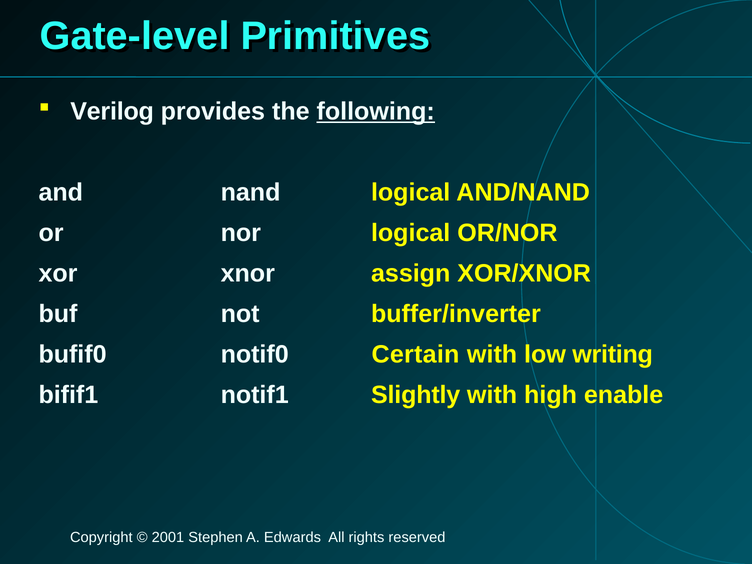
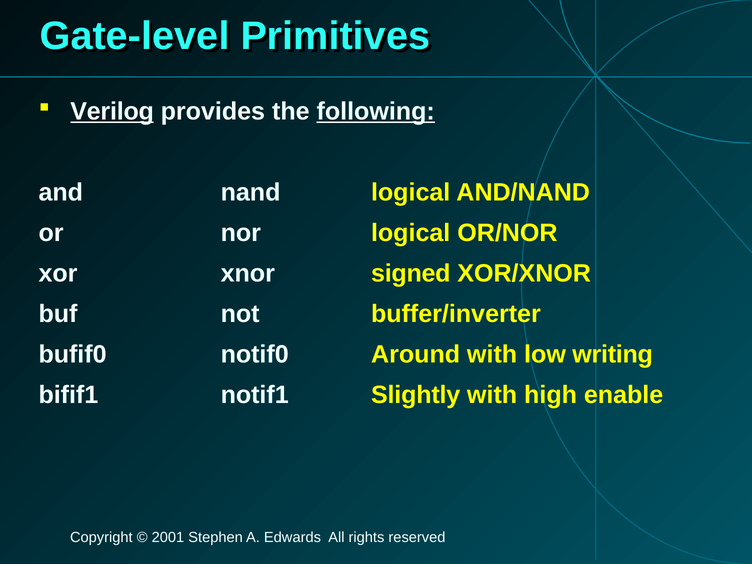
Verilog underline: none -> present (112, 111)
assign: assign -> signed (411, 273)
Certain: Certain -> Around (416, 354)
